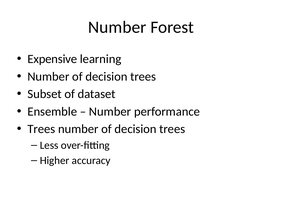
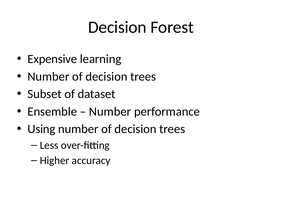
Number: Number -> Decision (117, 27)
Trees: Trees -> Using (41, 129)
